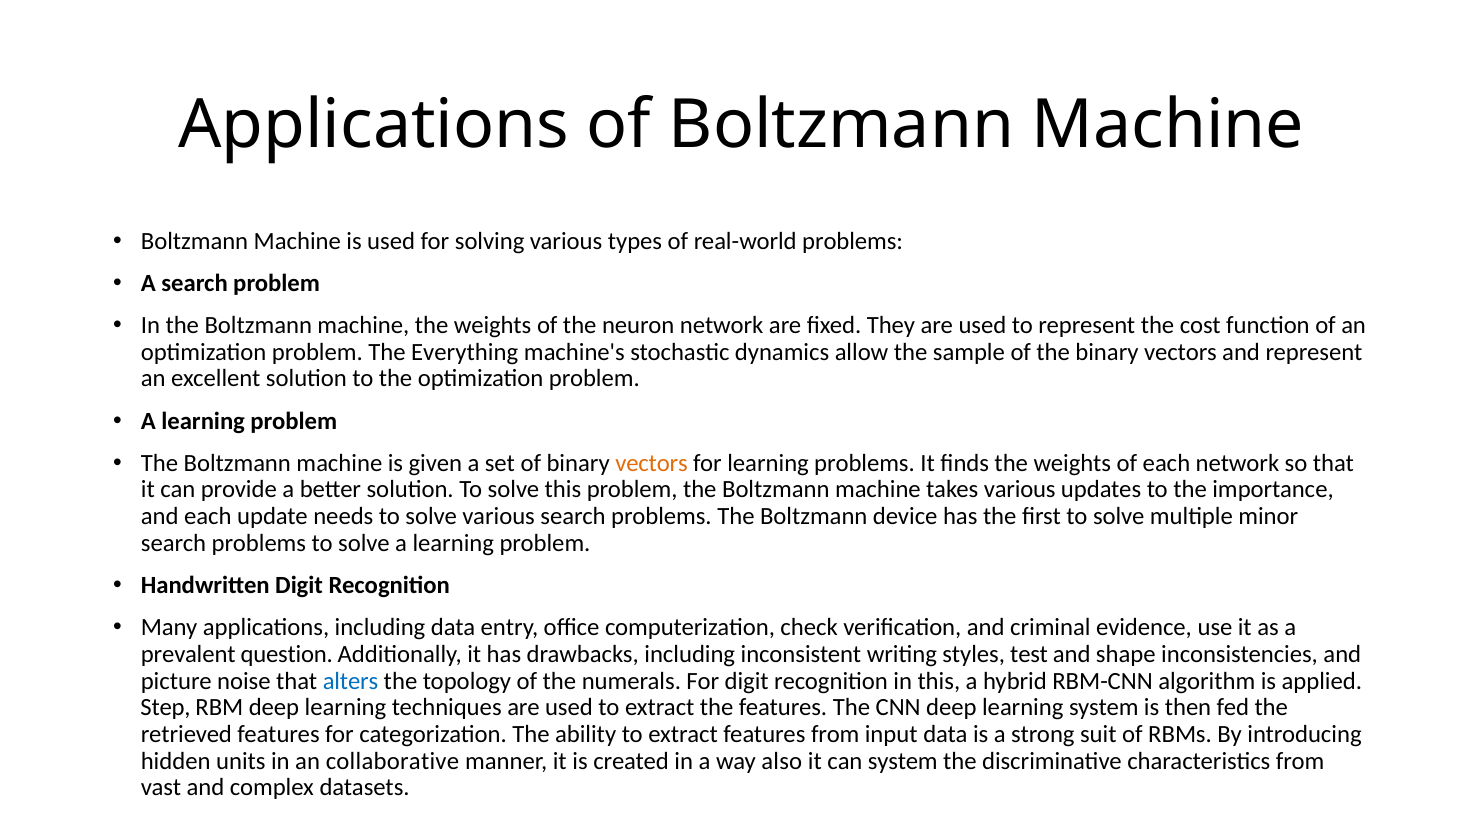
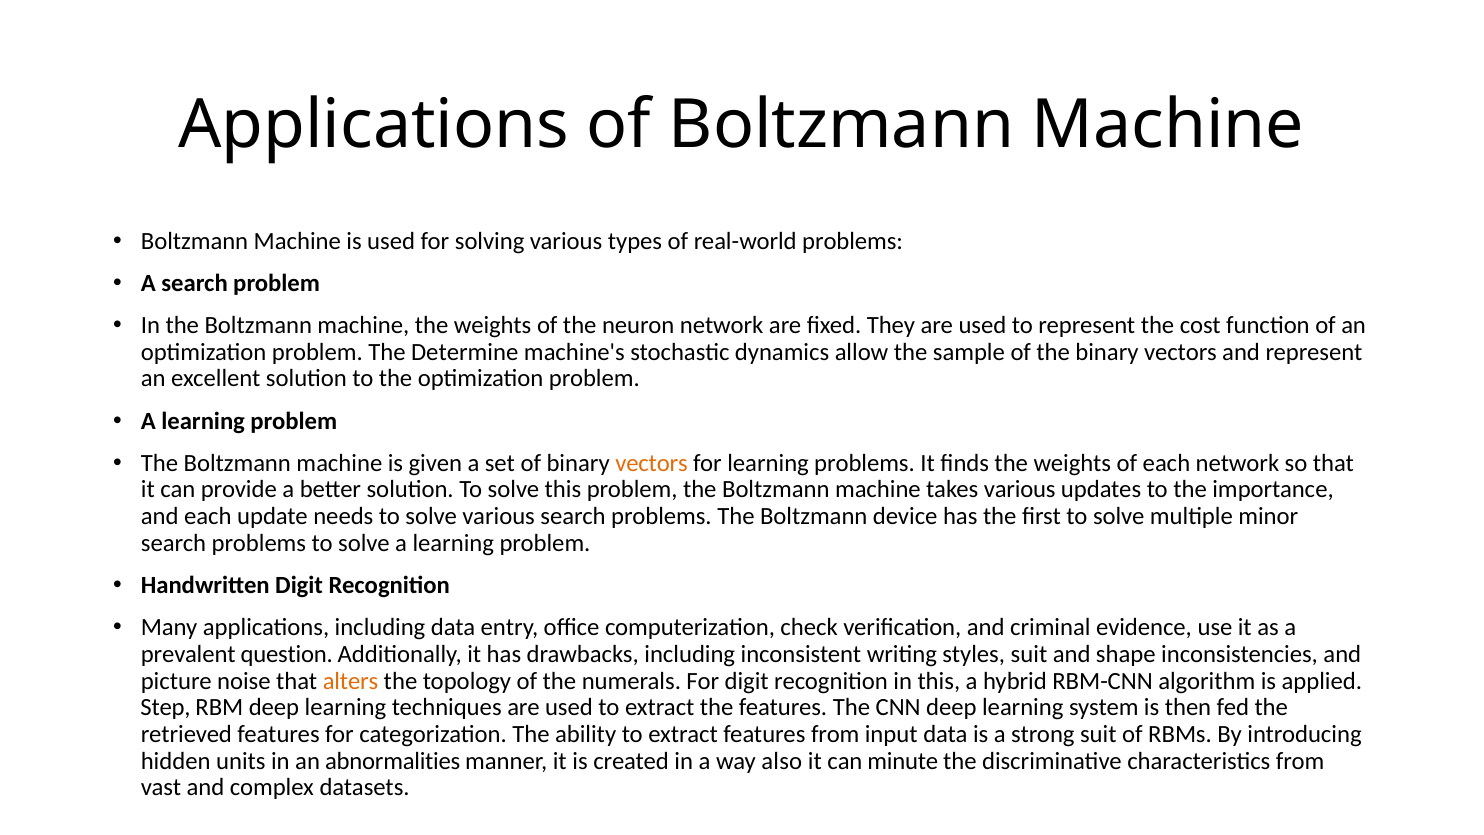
Everything: Everything -> Determine (465, 352)
styles test: test -> suit (1029, 654)
alters colour: blue -> orange (351, 681)
collaborative: collaborative -> abnormalities (393, 761)
can system: system -> minute (903, 761)
